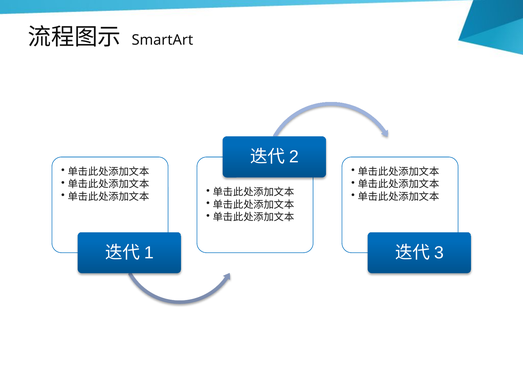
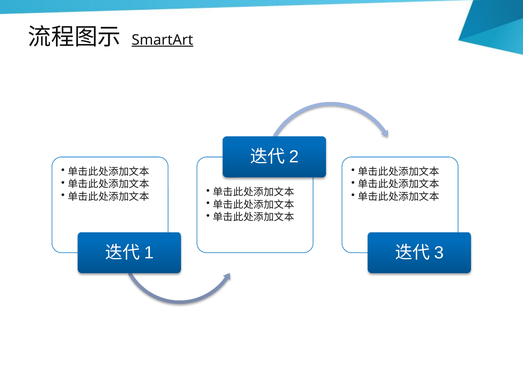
SmartArt underline: none -> present (162, 40)
